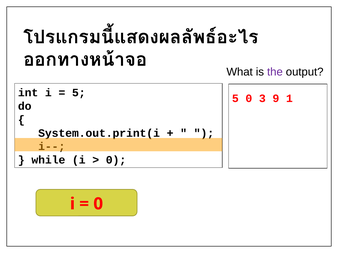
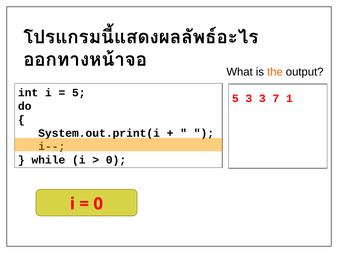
the colour: purple -> orange (275, 72)
5 0: 0 -> 3 (249, 99)
9: 9 -> 7 (276, 99)
